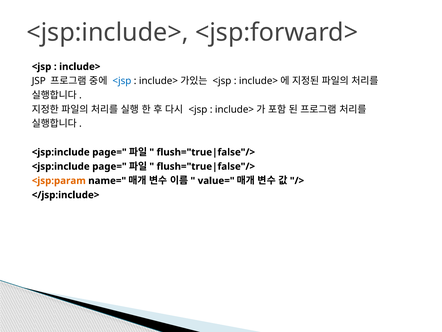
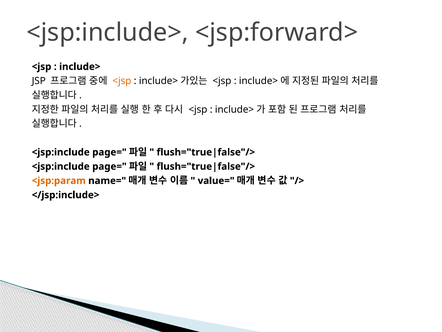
<jsp colour: blue -> orange (122, 81)
